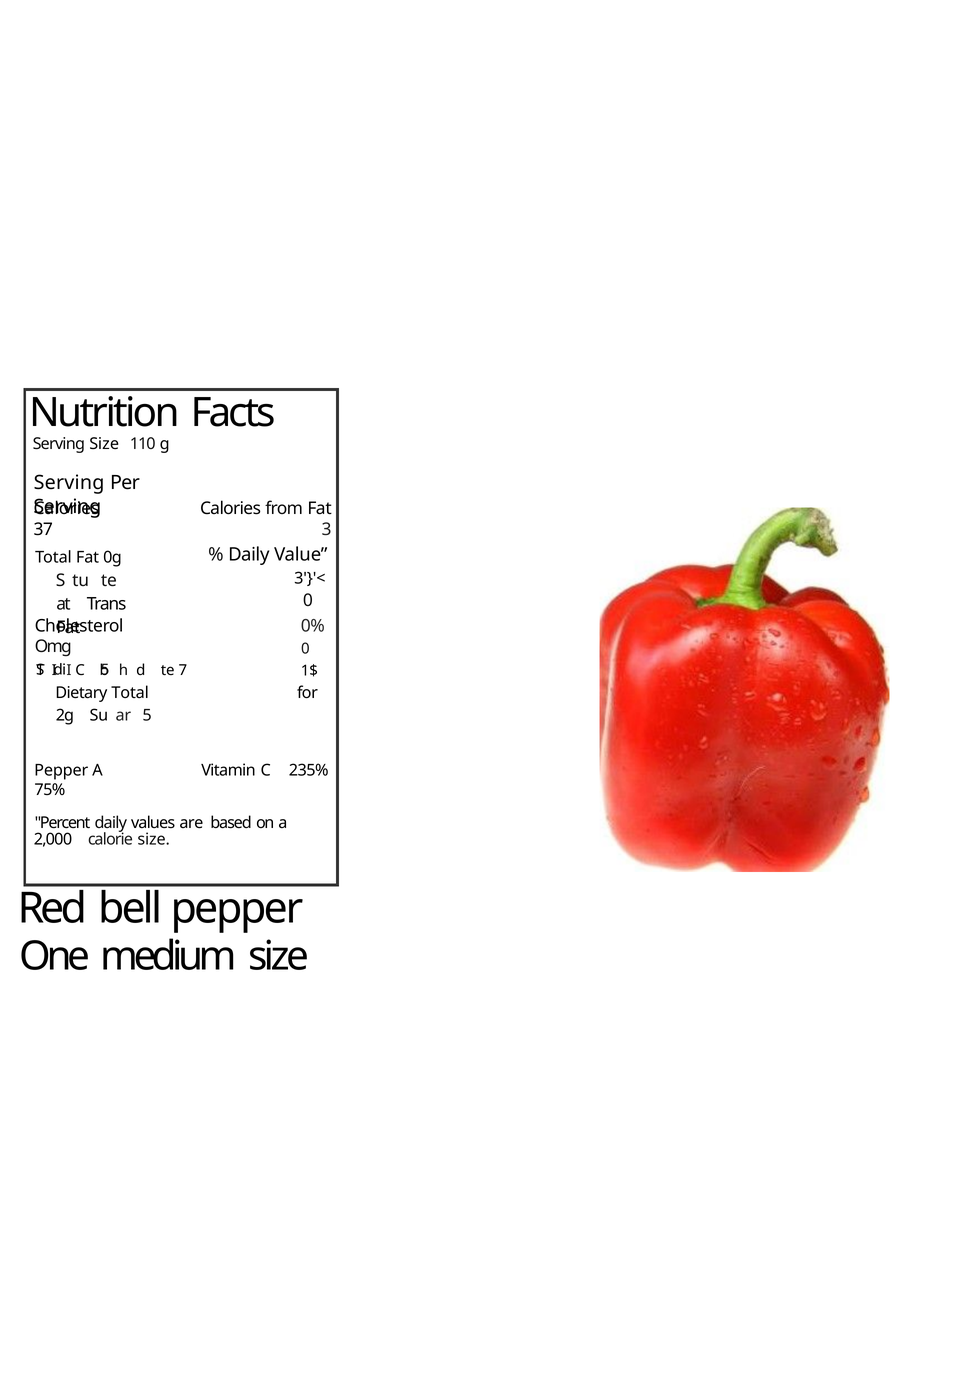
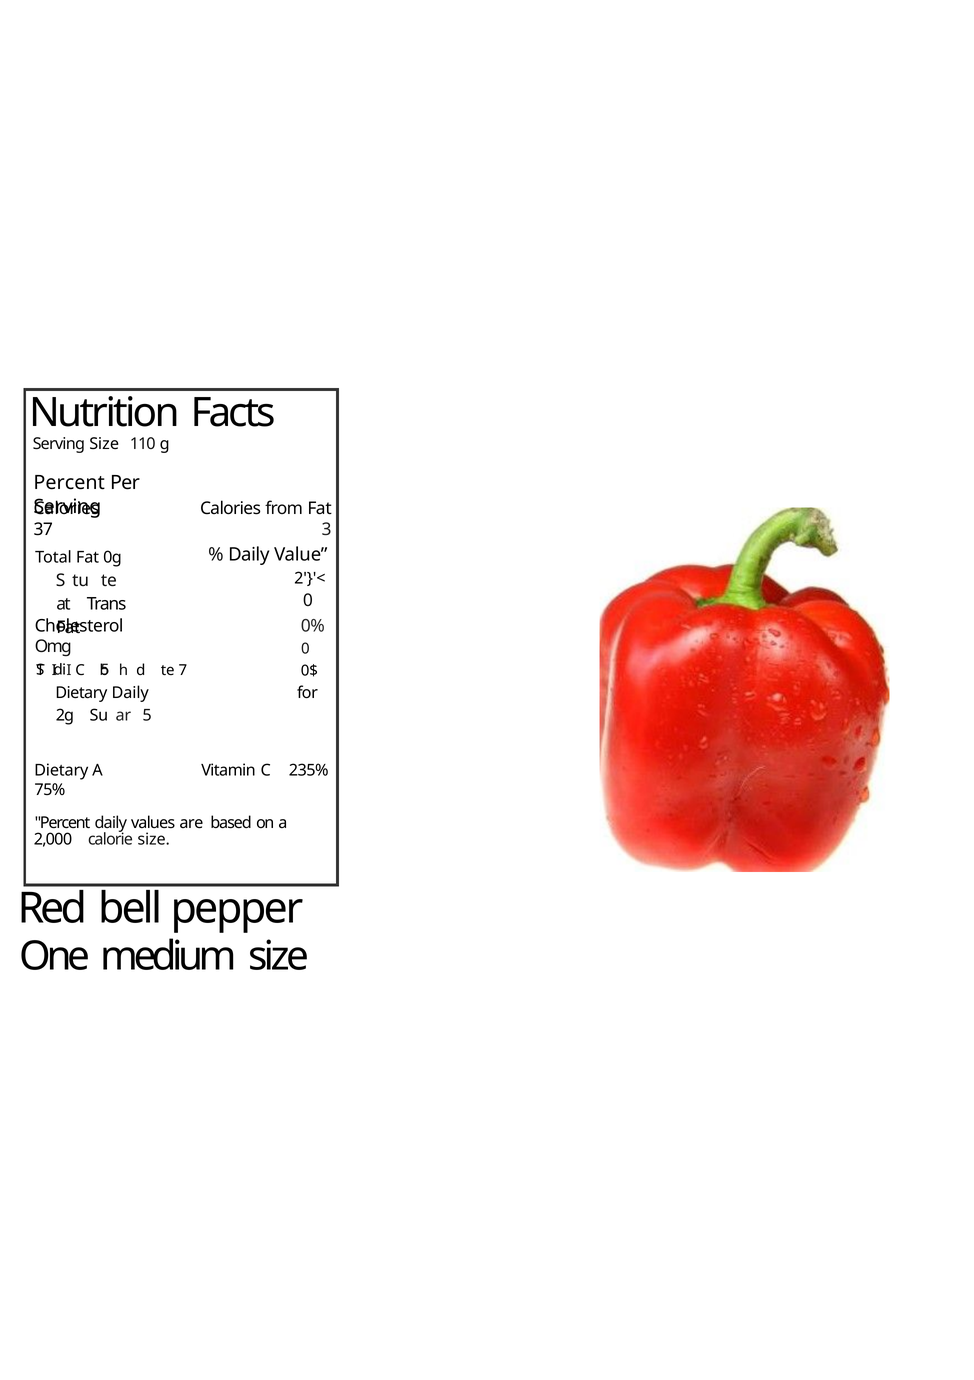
Serving: Serving -> Percent (69, 483)
3'}'<: 3'}'< -> 2'}'< (310, 579)
1$: 1$ -> 0$ (309, 670)
Dietary Total: Total -> Daily (130, 693)
Pepper: Pepper -> Dietary (61, 770)
